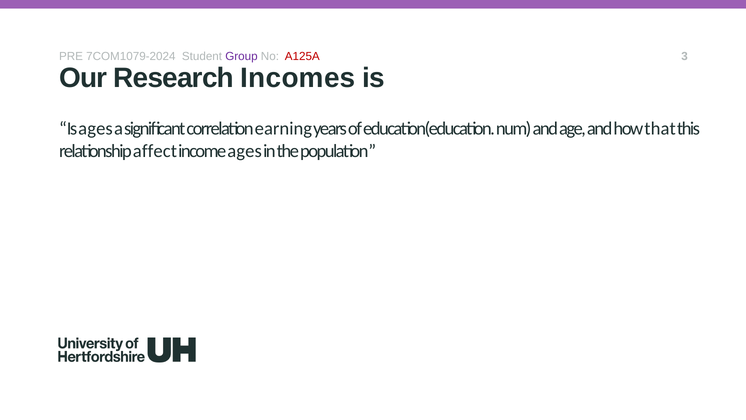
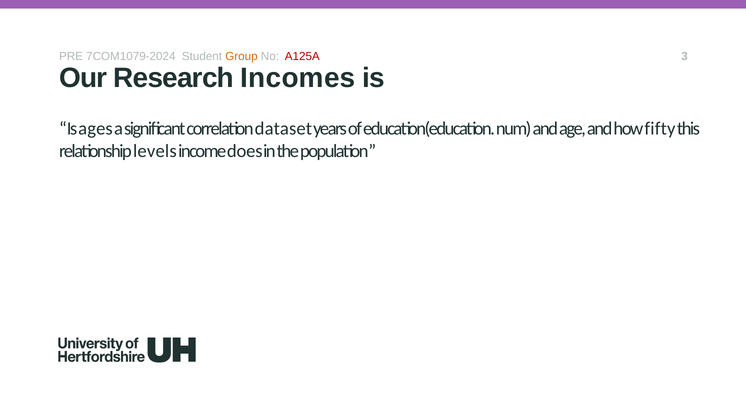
Group colour: purple -> orange (241, 56)
earning: earning -> dataset (283, 128)
that: that -> fifty (660, 128)
affect: affect -> levels (155, 151)
income ages: ages -> does (245, 151)
